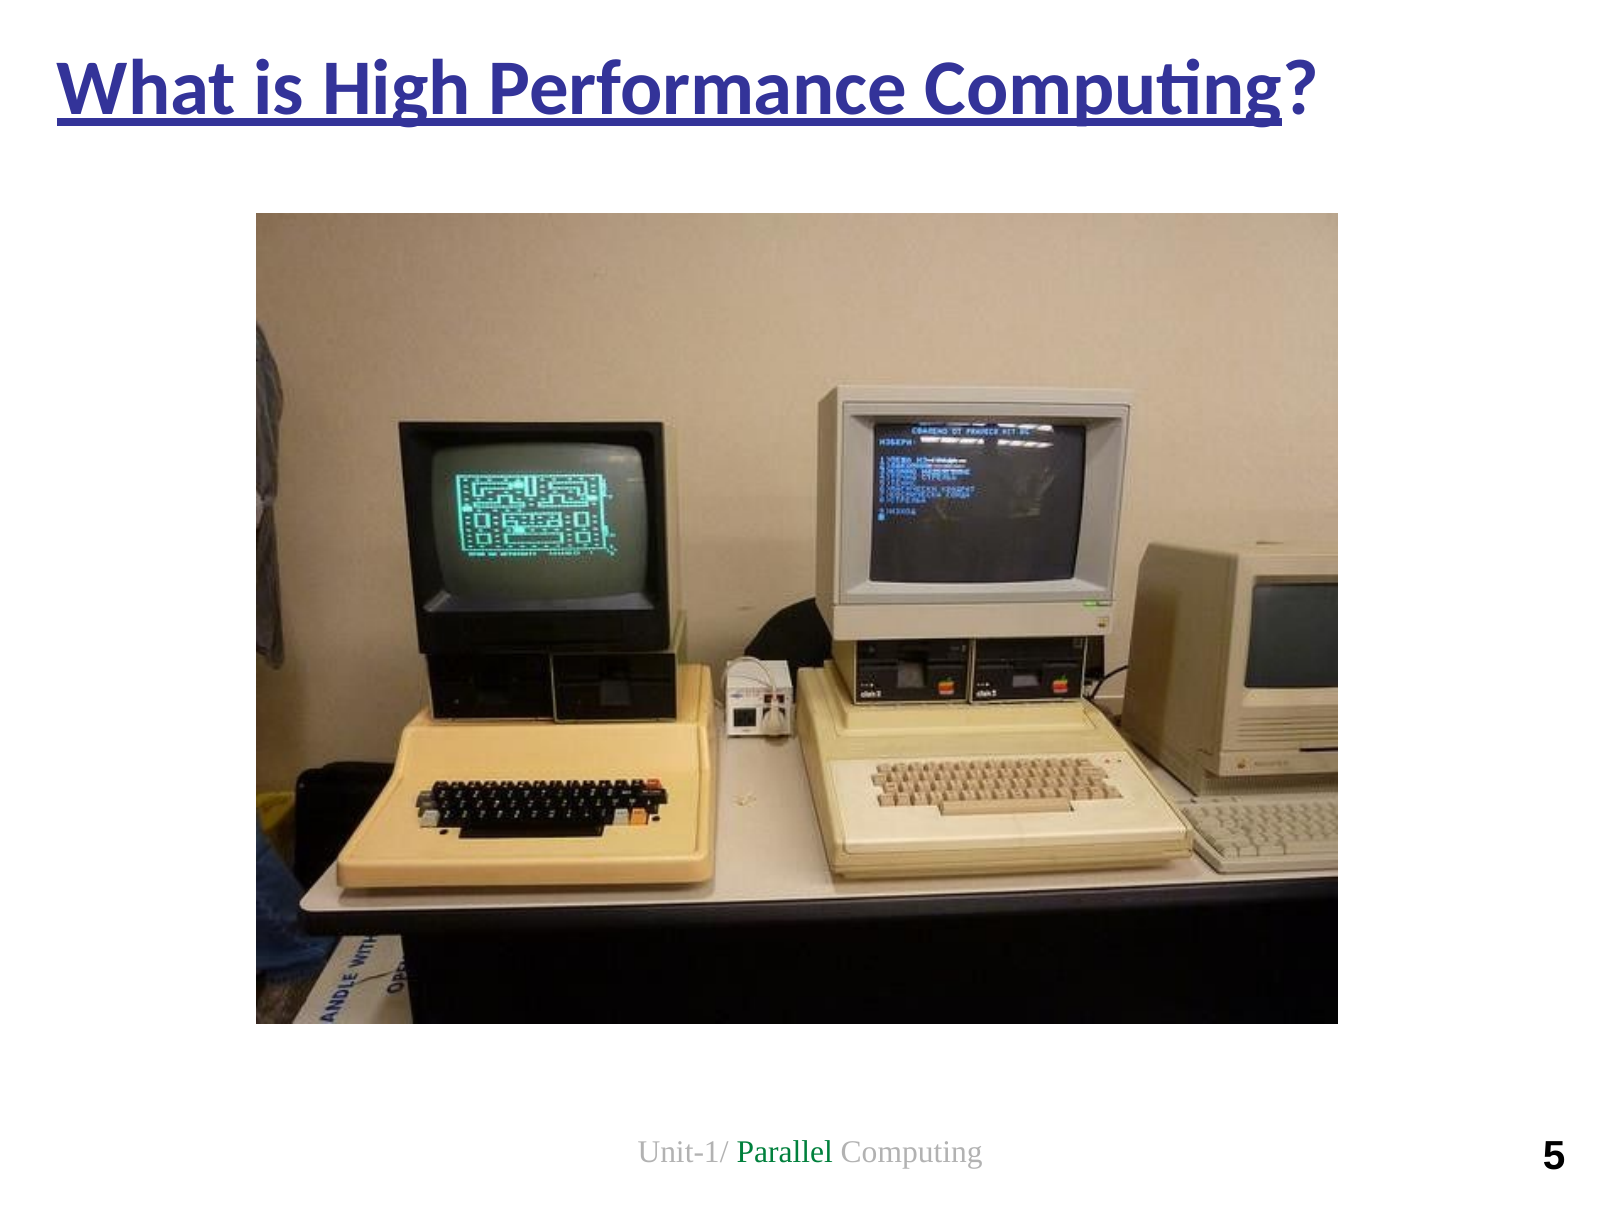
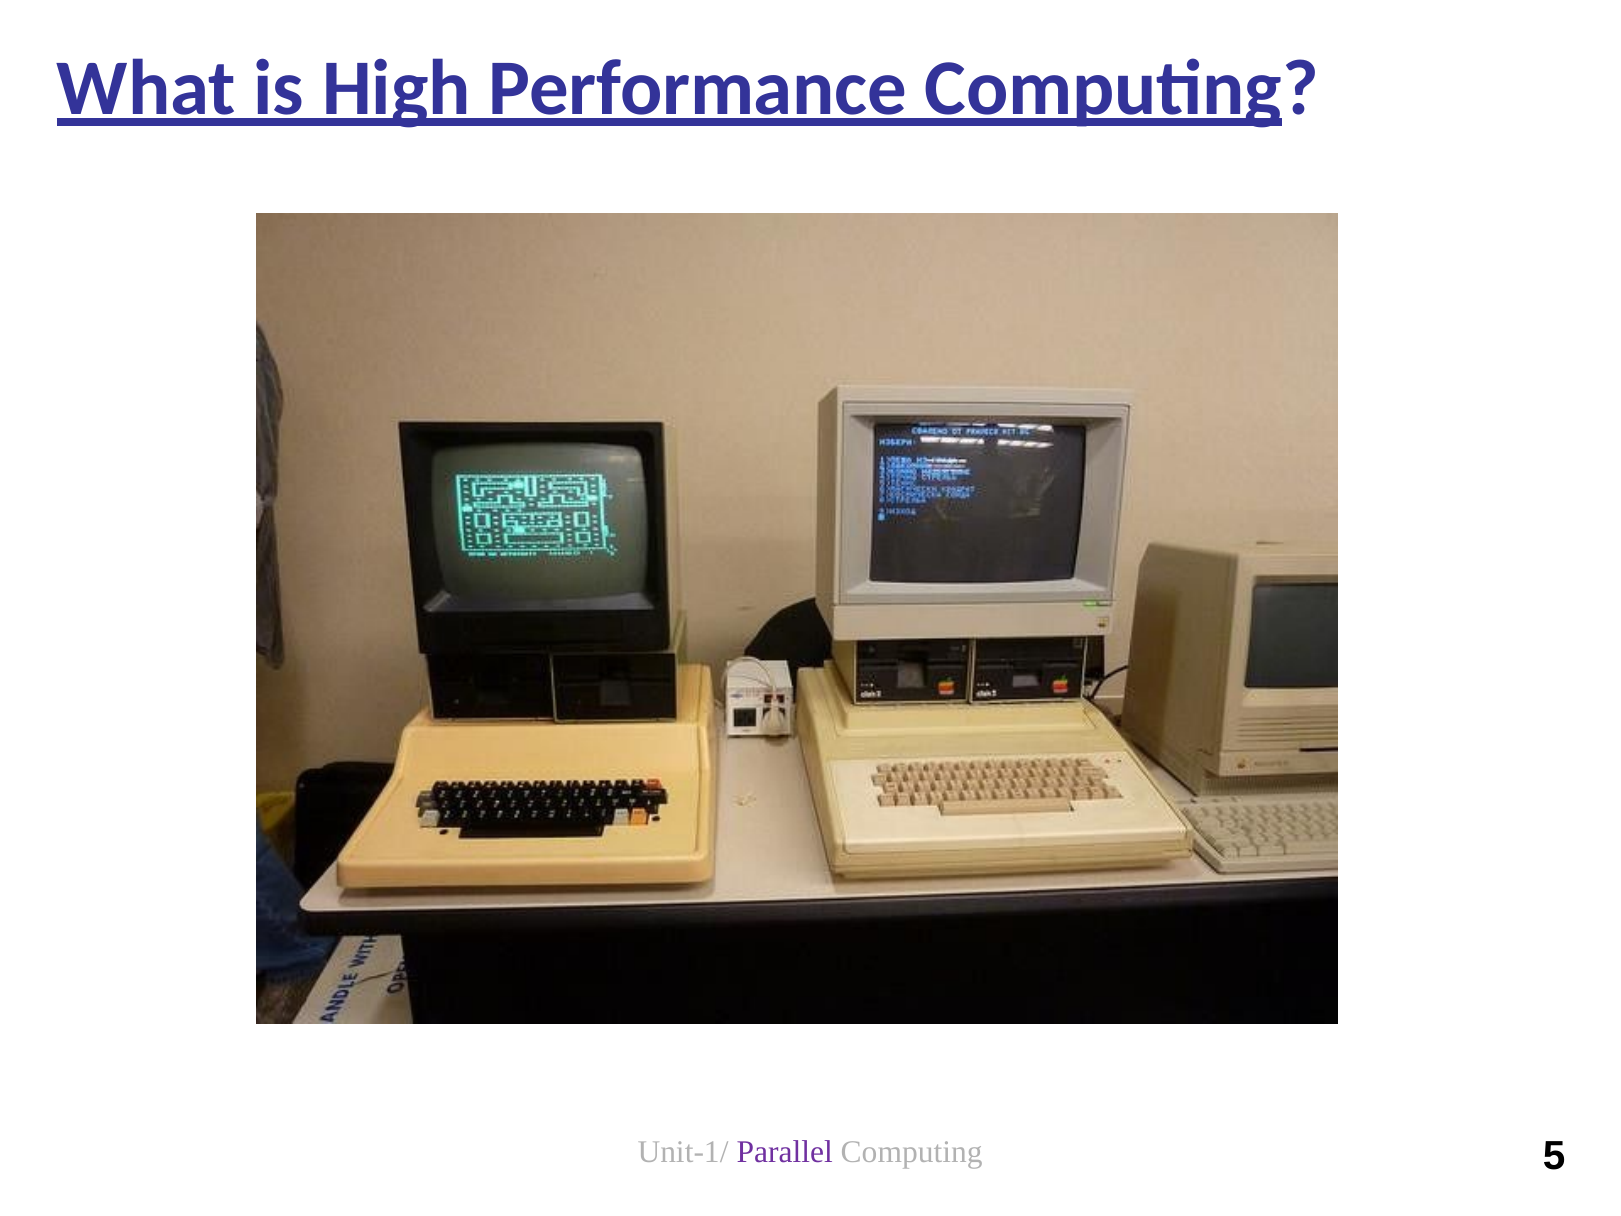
Parallel colour: green -> purple (785, 1152)
